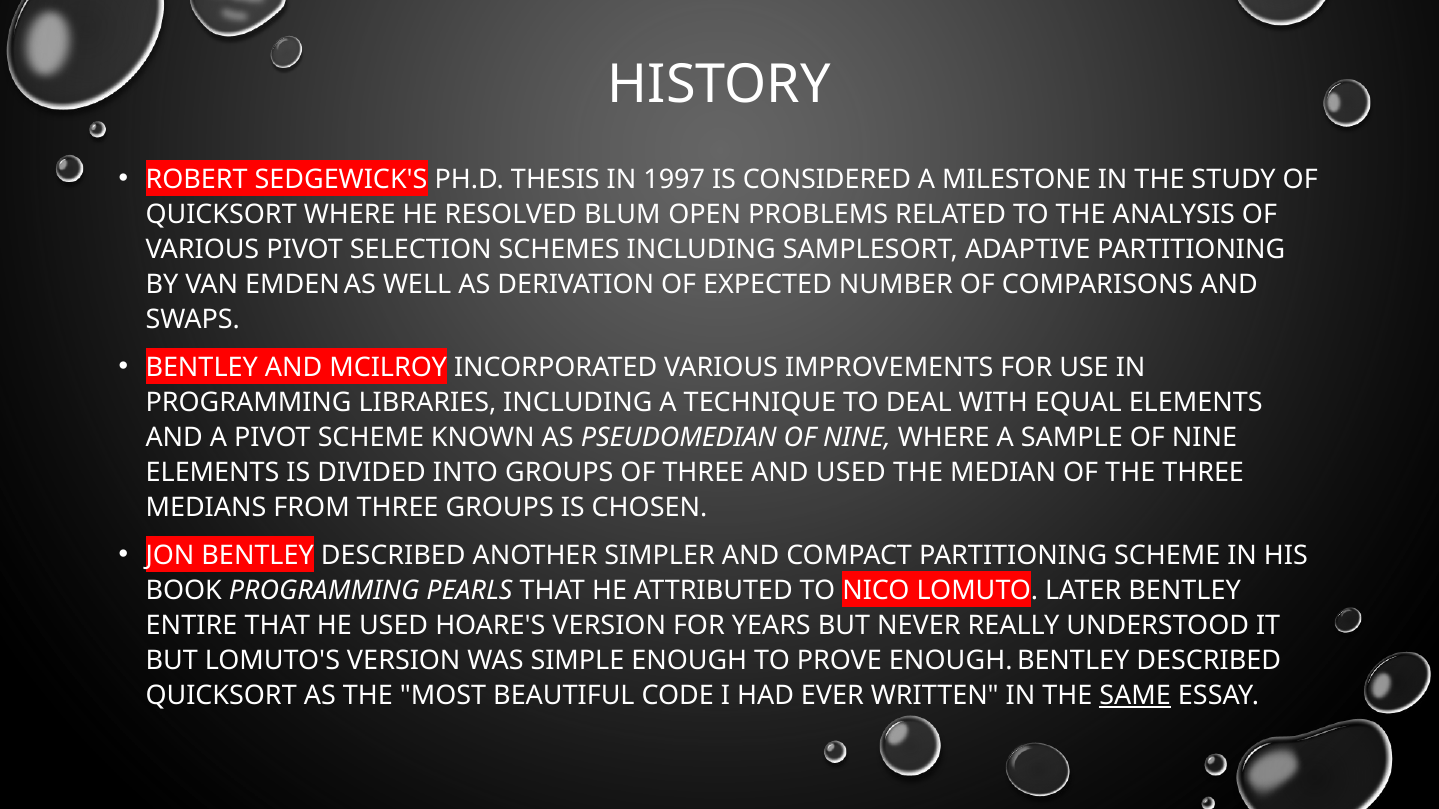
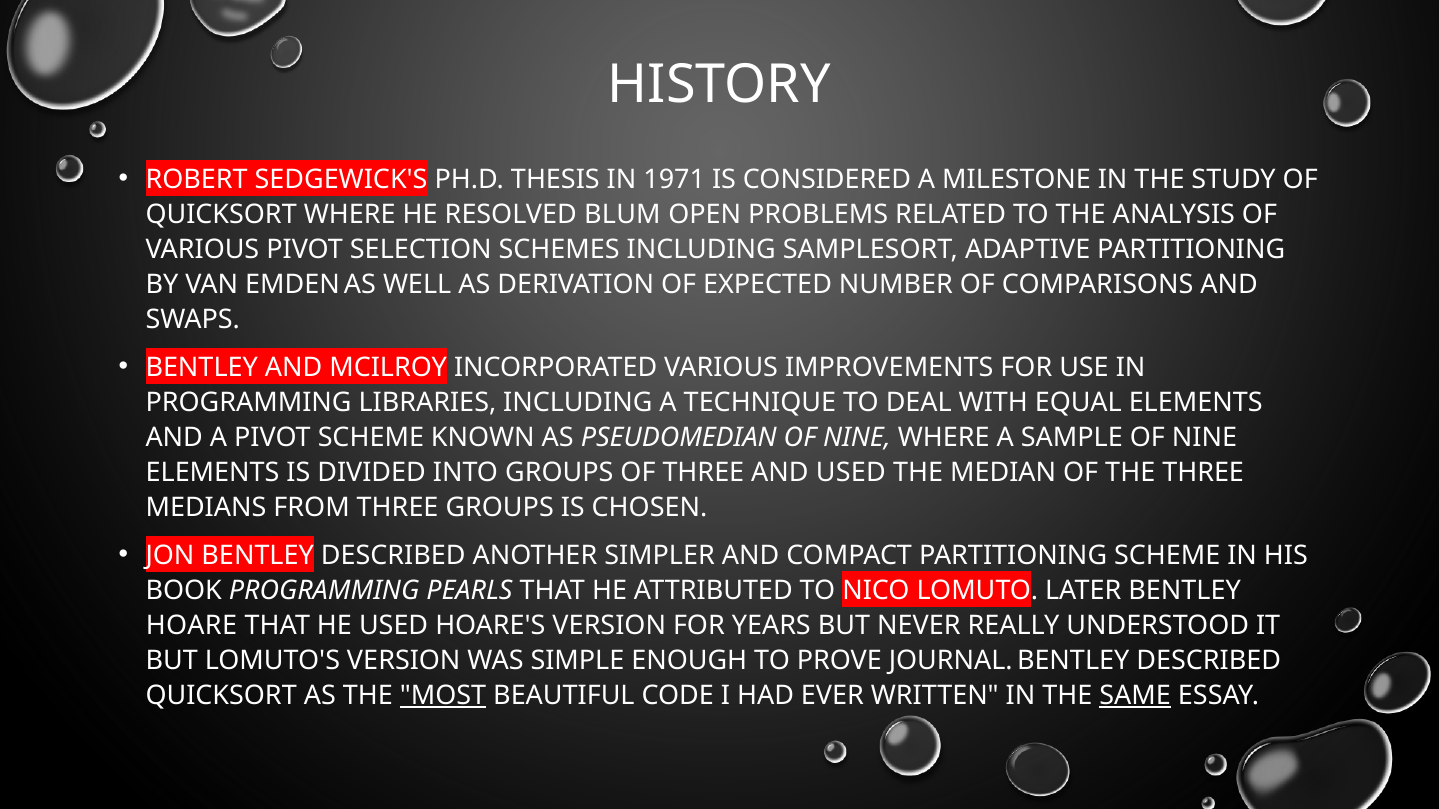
1997: 1997 -> 1971 (674, 180)
ENTIRE: ENTIRE -> HOARE (191, 626)
PROVE ENOUGH: ENOUGH -> JOURNAL (951, 661)
MOST underline: none -> present (443, 695)
